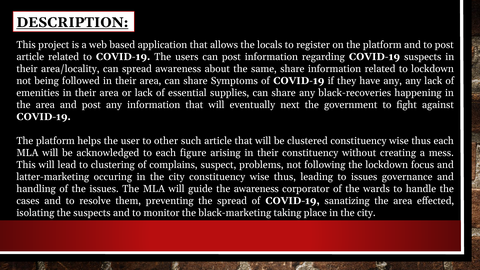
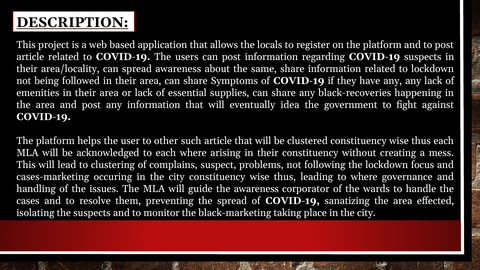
next: next -> idea (290, 105)
each figure: figure -> where (193, 153)
latter-marketing: latter-marketing -> cases-marketing (53, 177)
to issues: issues -> where (364, 177)
